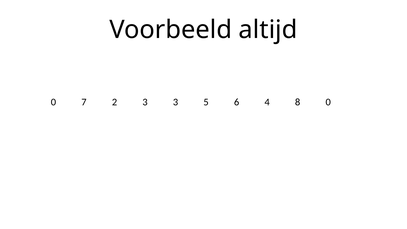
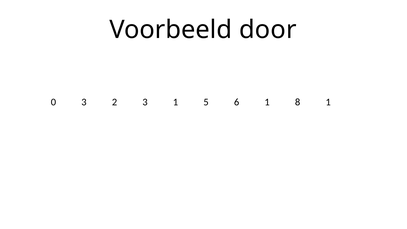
altijd: altijd -> door (268, 30)
0 7: 7 -> 3 (84, 102)
3 3: 3 -> 1 (176, 102)
6 4: 4 -> 1 (267, 102)
8 0: 0 -> 1 (328, 102)
